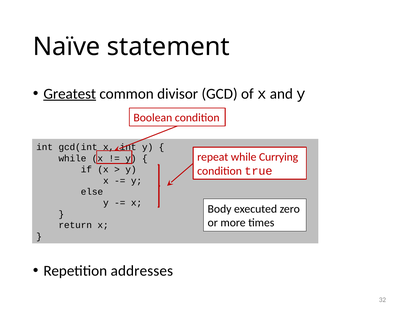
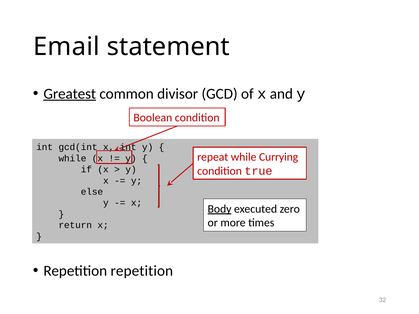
Naïve: Naïve -> Email (66, 47)
Body underline: none -> present (220, 209)
Repetition addresses: addresses -> repetition (142, 271)
